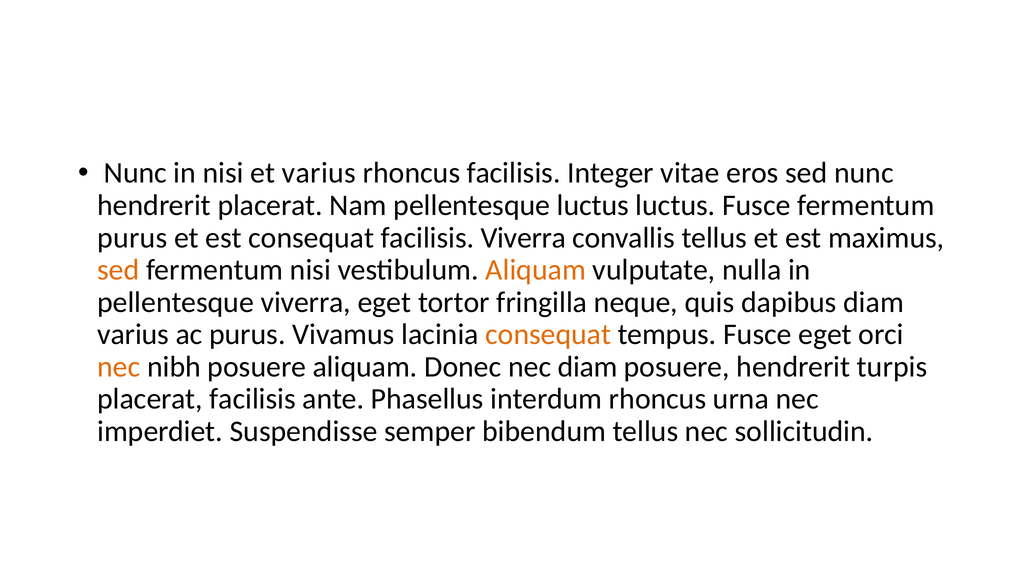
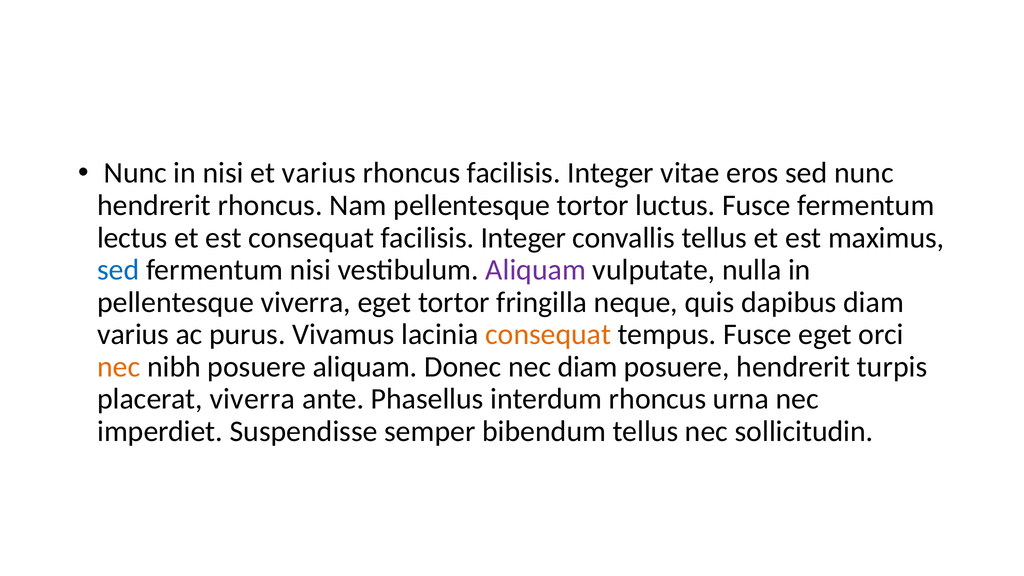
hendrerit placerat: placerat -> rhoncus (270, 205)
pellentesque luctus: luctus -> tortor (593, 205)
purus: purus -> lectus (132, 238)
consequat facilisis Viverra: Viverra -> Integer (523, 238)
sed colour: orange -> blue (118, 270)
Aliquam colour: orange -> purple (536, 270)
placerat facilisis: facilisis -> viverra (252, 399)
